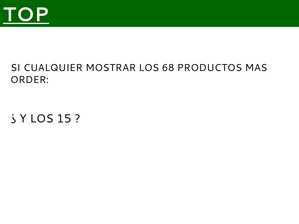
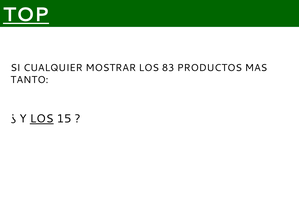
68: 68 -> 83 (168, 68)
ORDER: ORDER -> TANTO (30, 80)
LOS underline: none -> present (42, 119)
